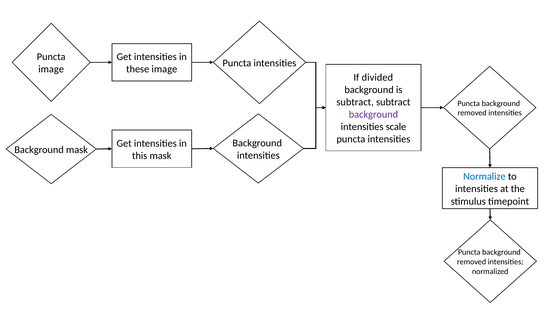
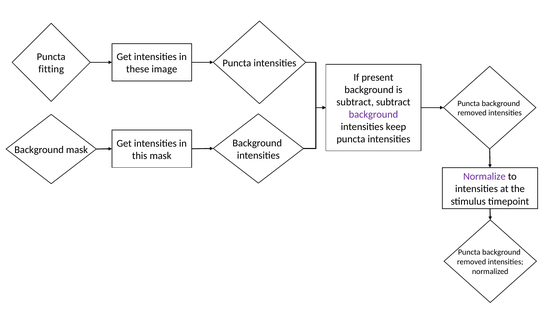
image: image -> fitting (51, 69)
divided: divided -> present (377, 77)
scale: scale -> keep (396, 127)
Normalize colour: blue -> purple (484, 176)
